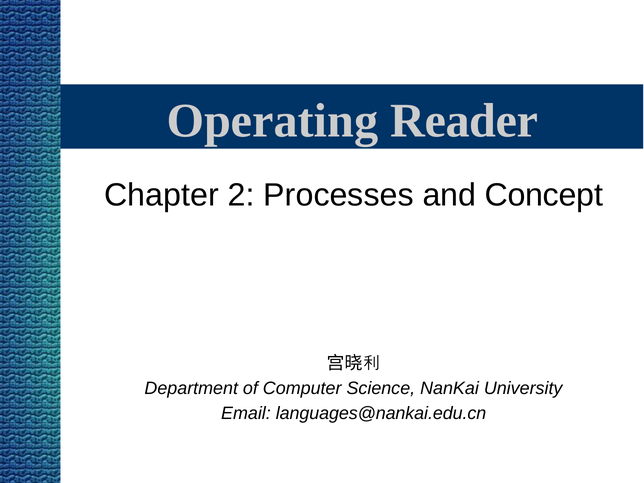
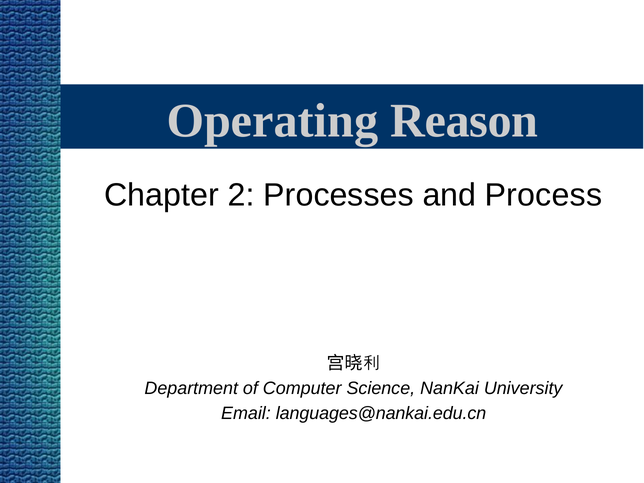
Reader: Reader -> Reason (464, 121)
Concept: Concept -> Process (544, 195)
